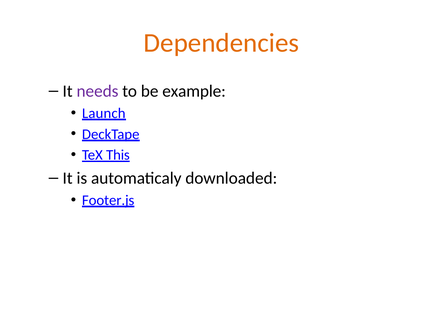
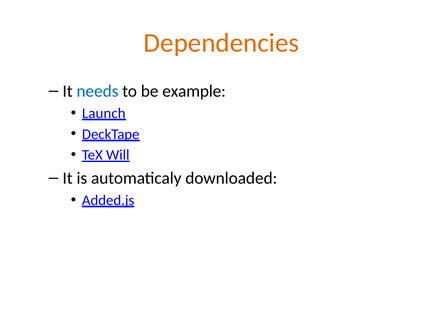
needs colour: purple -> blue (97, 91)
This: This -> Will (118, 155)
Footer.js: Footer.js -> Added.js (108, 200)
